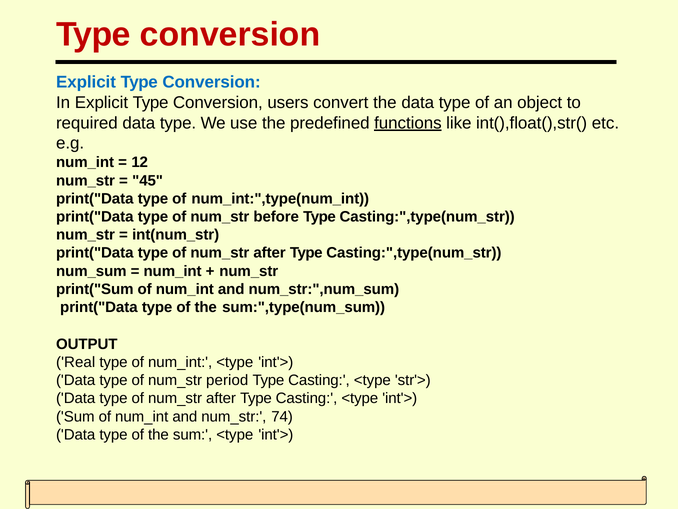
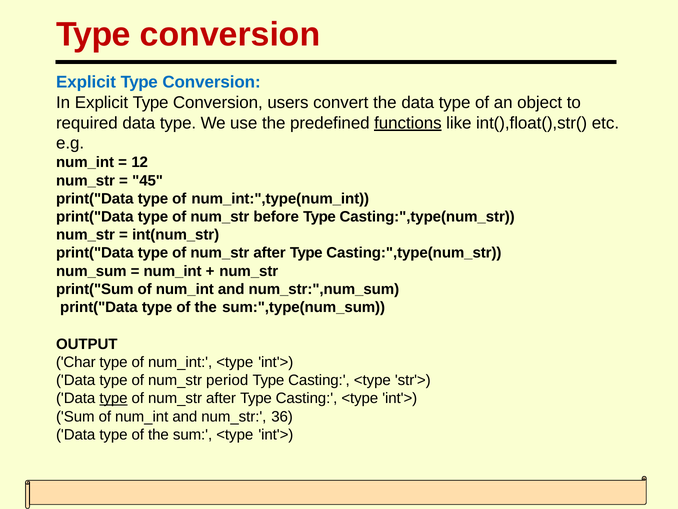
Real: Real -> Char (76, 362)
type underline: none -> present (114, 398)
74: 74 -> 36 (282, 416)
